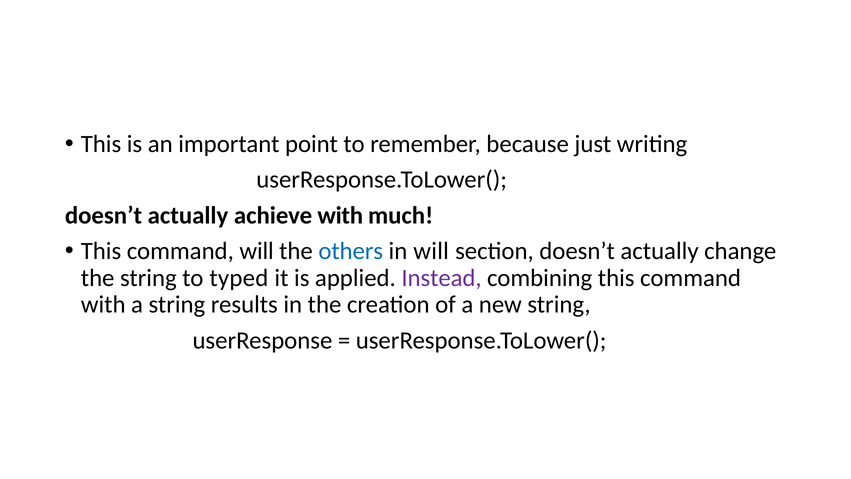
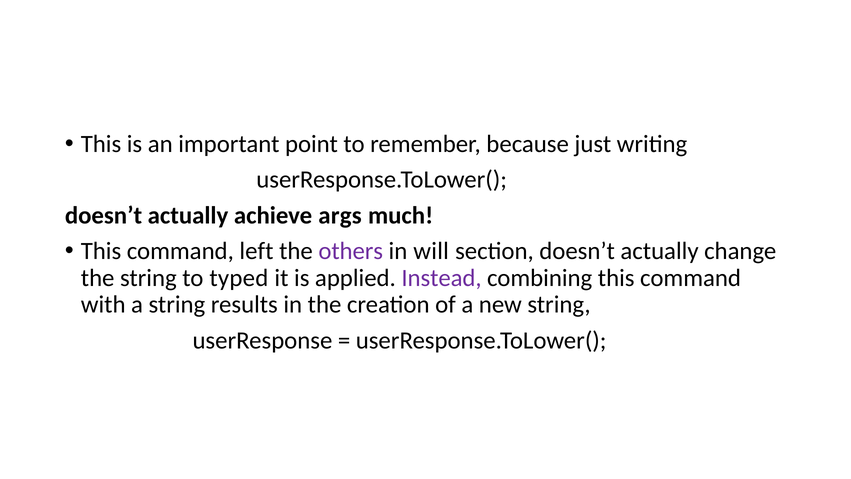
achieve with: with -> args (340, 215)
command will: will -> left (256, 251)
others colour: blue -> purple (351, 251)
